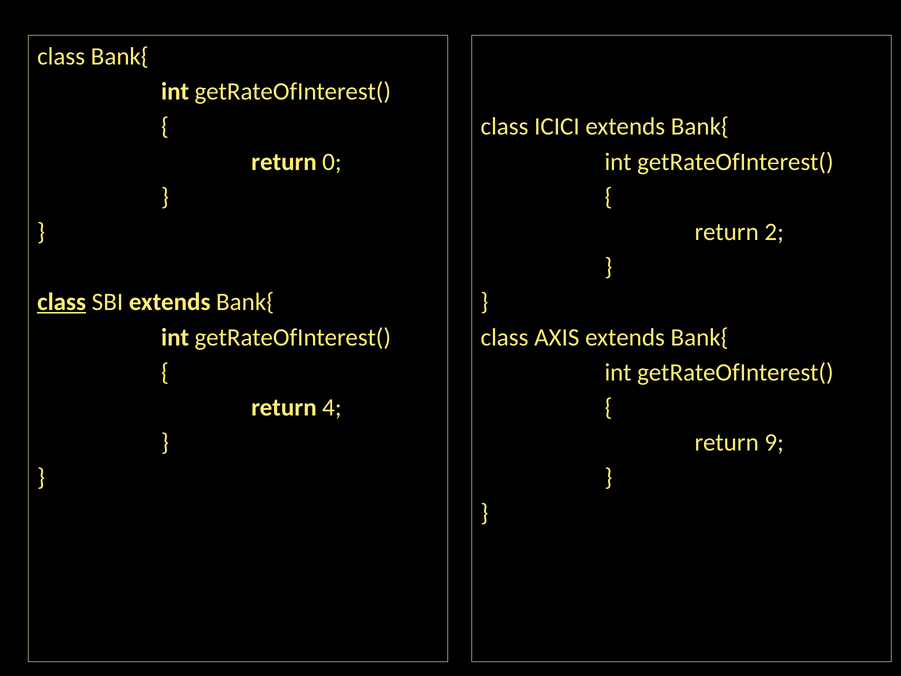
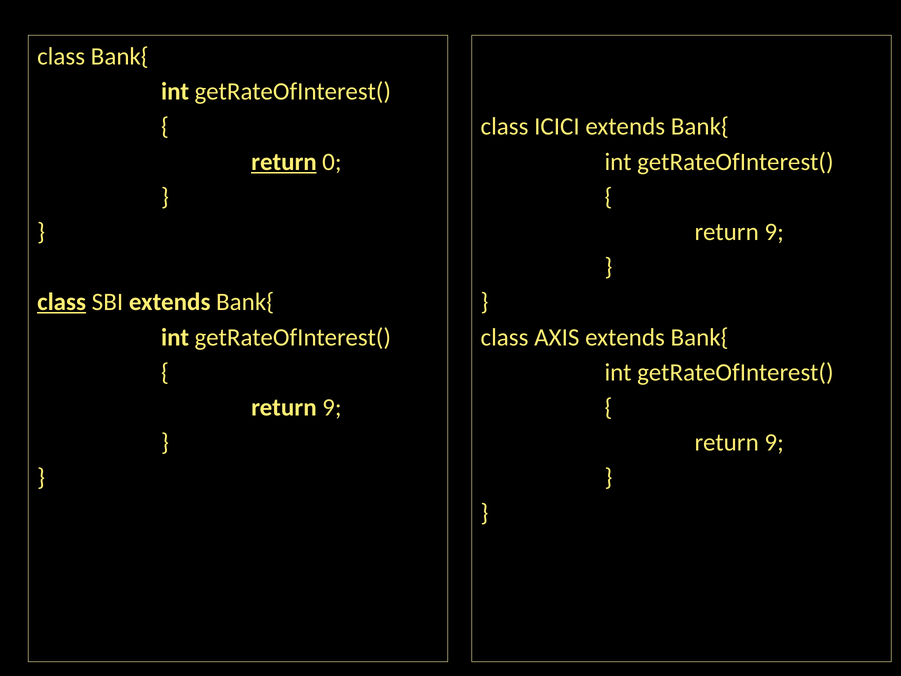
return underline: none -> present (284, 162)
2: 2 -> 9 (774, 232)
4: 4 -> 9 (332, 407)
